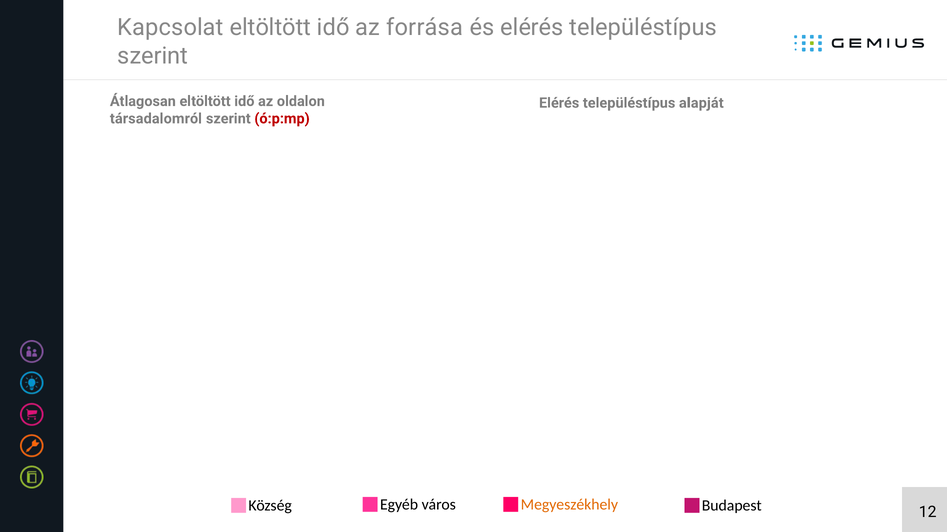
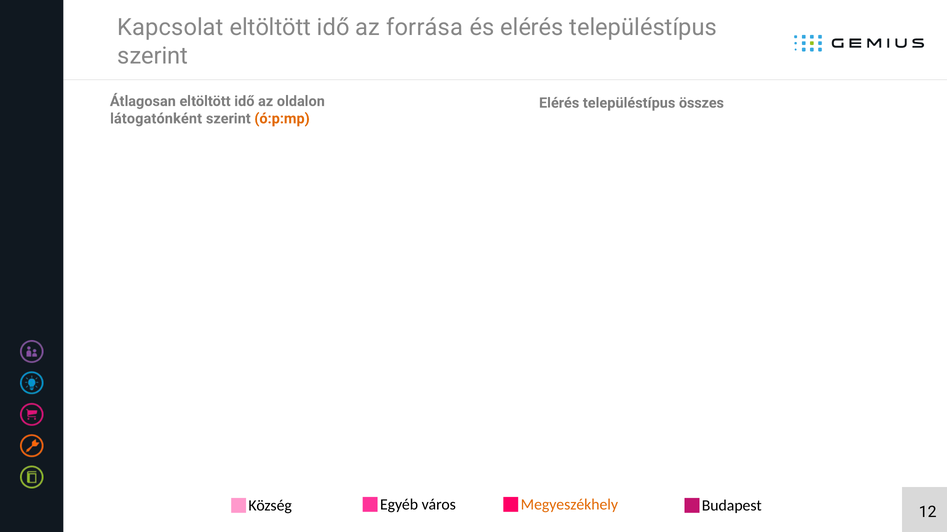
alapját: alapját -> összes (701, 103)
társadalomról: társadalomról -> látogatónként (156, 119)
ó:p:mp colour: red -> orange (282, 119)
